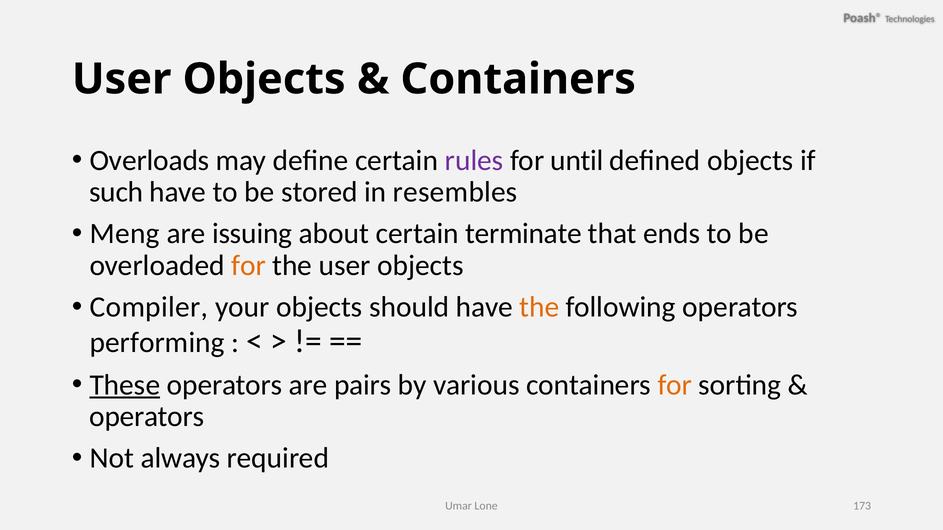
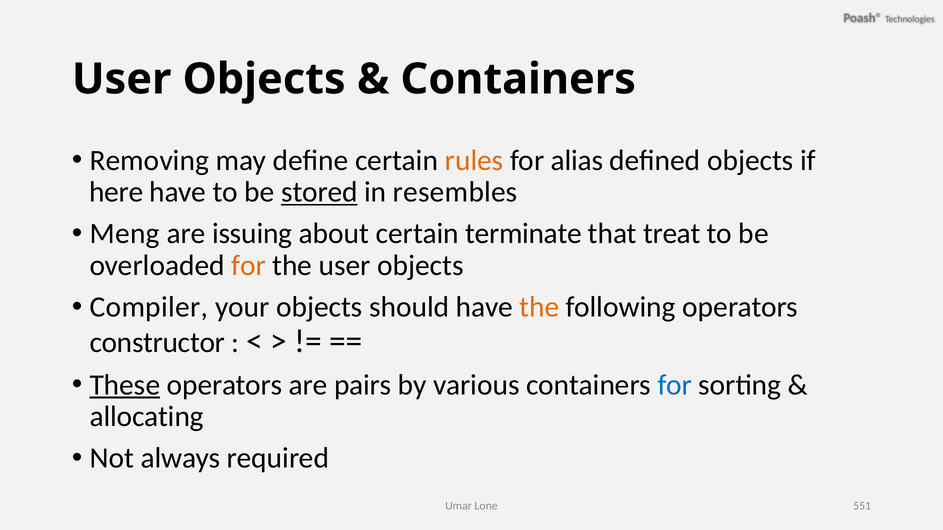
Overloads: Overloads -> Removing (149, 160)
rules colour: purple -> orange (474, 160)
until: until -> alias (577, 160)
such: such -> here (116, 192)
stored underline: none -> present (319, 192)
ends: ends -> treat (672, 234)
performing: performing -> constructor (157, 343)
for colour: orange -> blue (675, 385)
operators: operators -> allocating (147, 417)
173: 173 -> 551 (862, 506)
